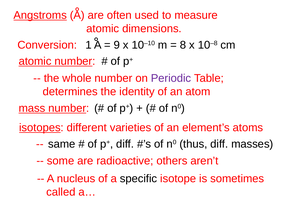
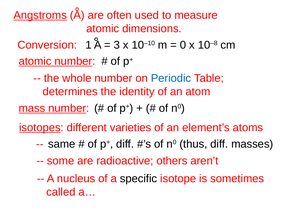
9: 9 -> 3 (117, 45)
8: 8 -> 0 (183, 45)
Periodic colour: purple -> blue (171, 78)
